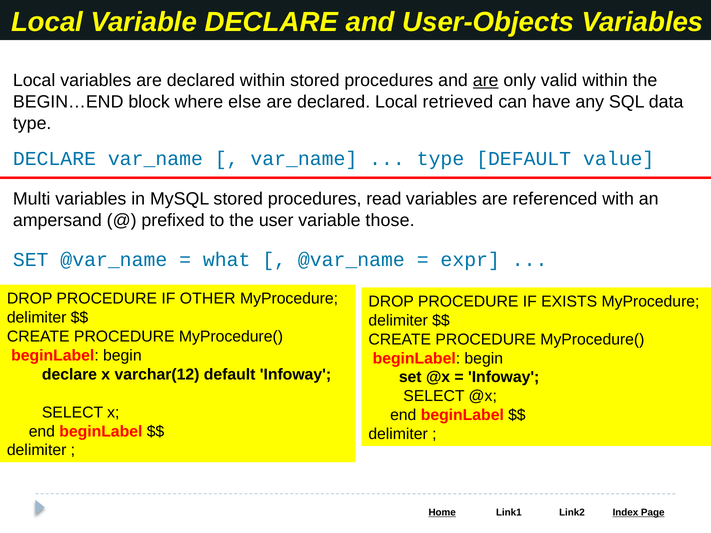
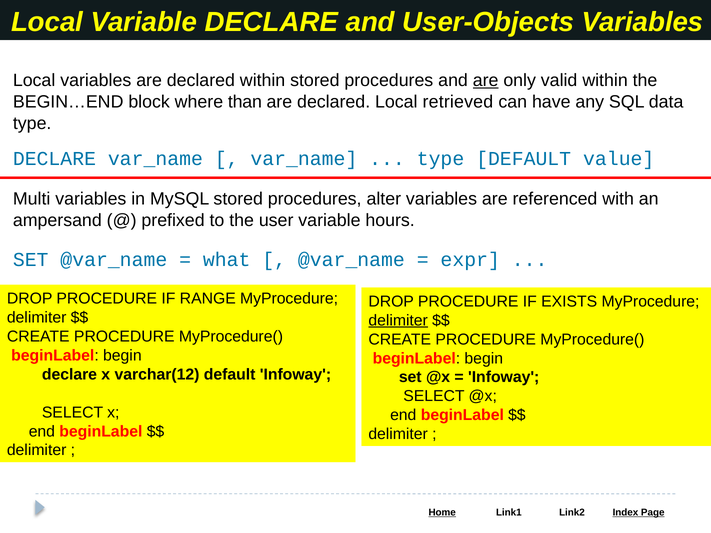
else: else -> than (245, 102)
read: read -> alter (384, 199)
those: those -> hours (390, 220)
OTHER: OTHER -> RANGE (208, 299)
delimiter underline: none -> present (398, 321)
